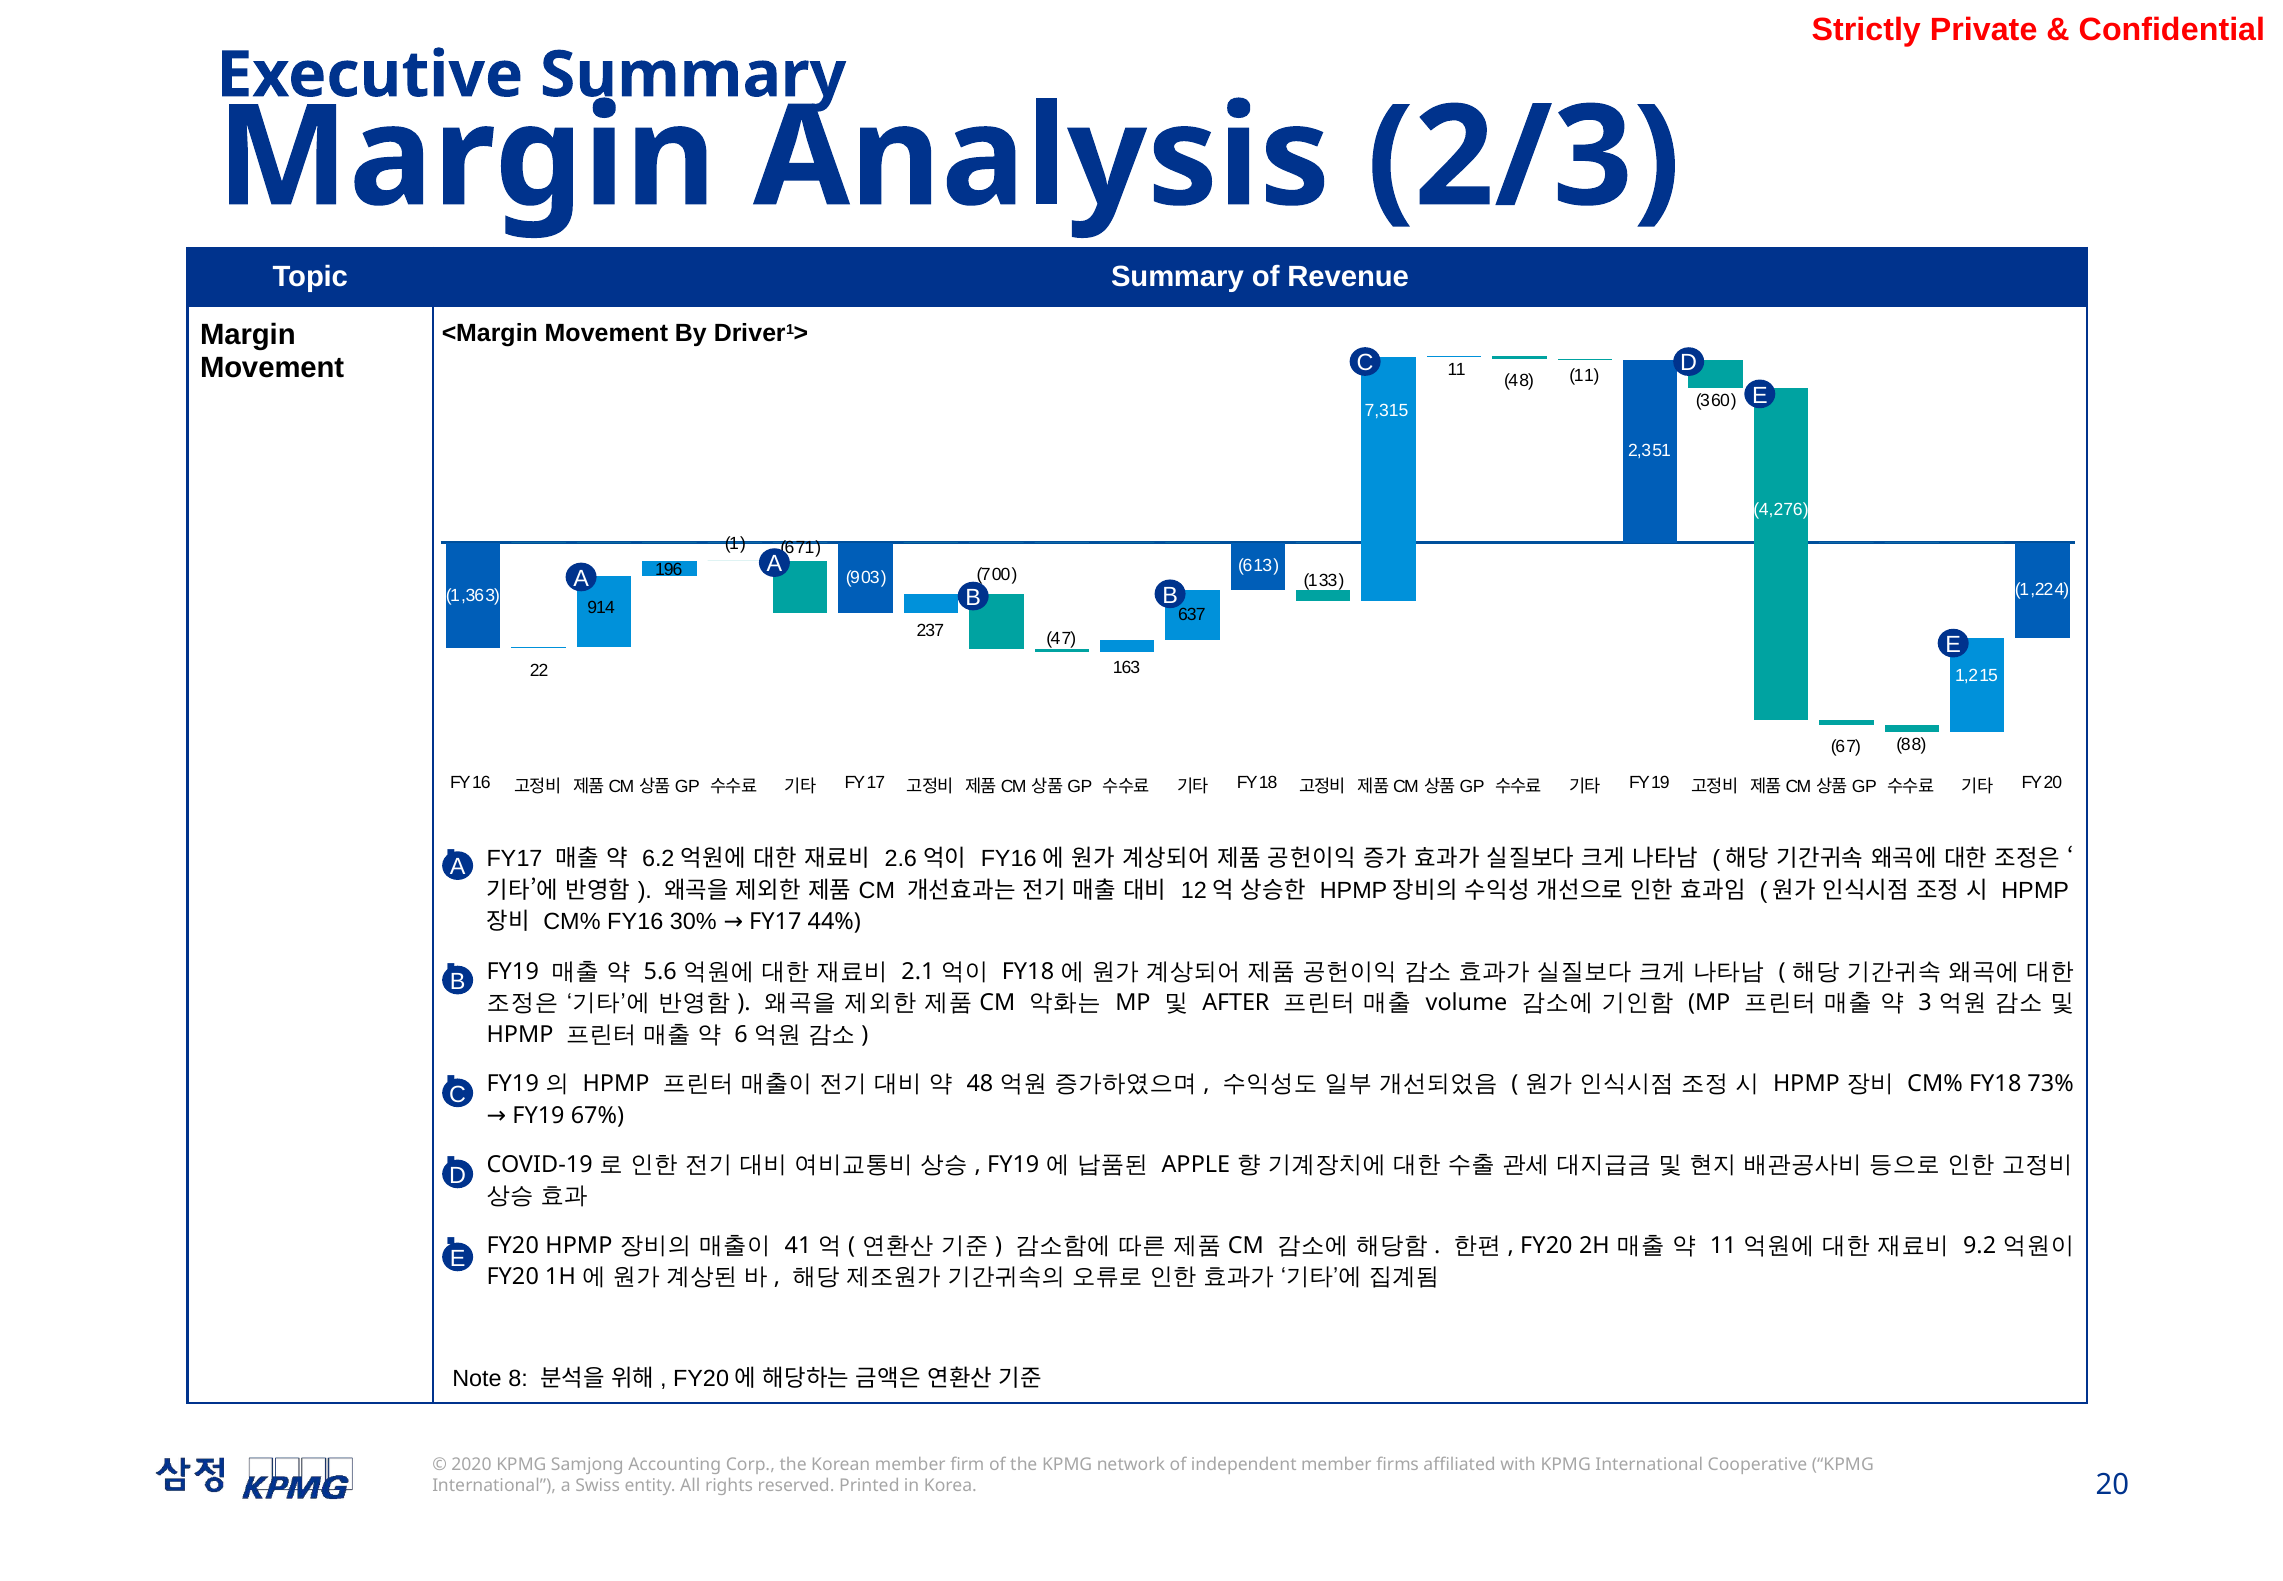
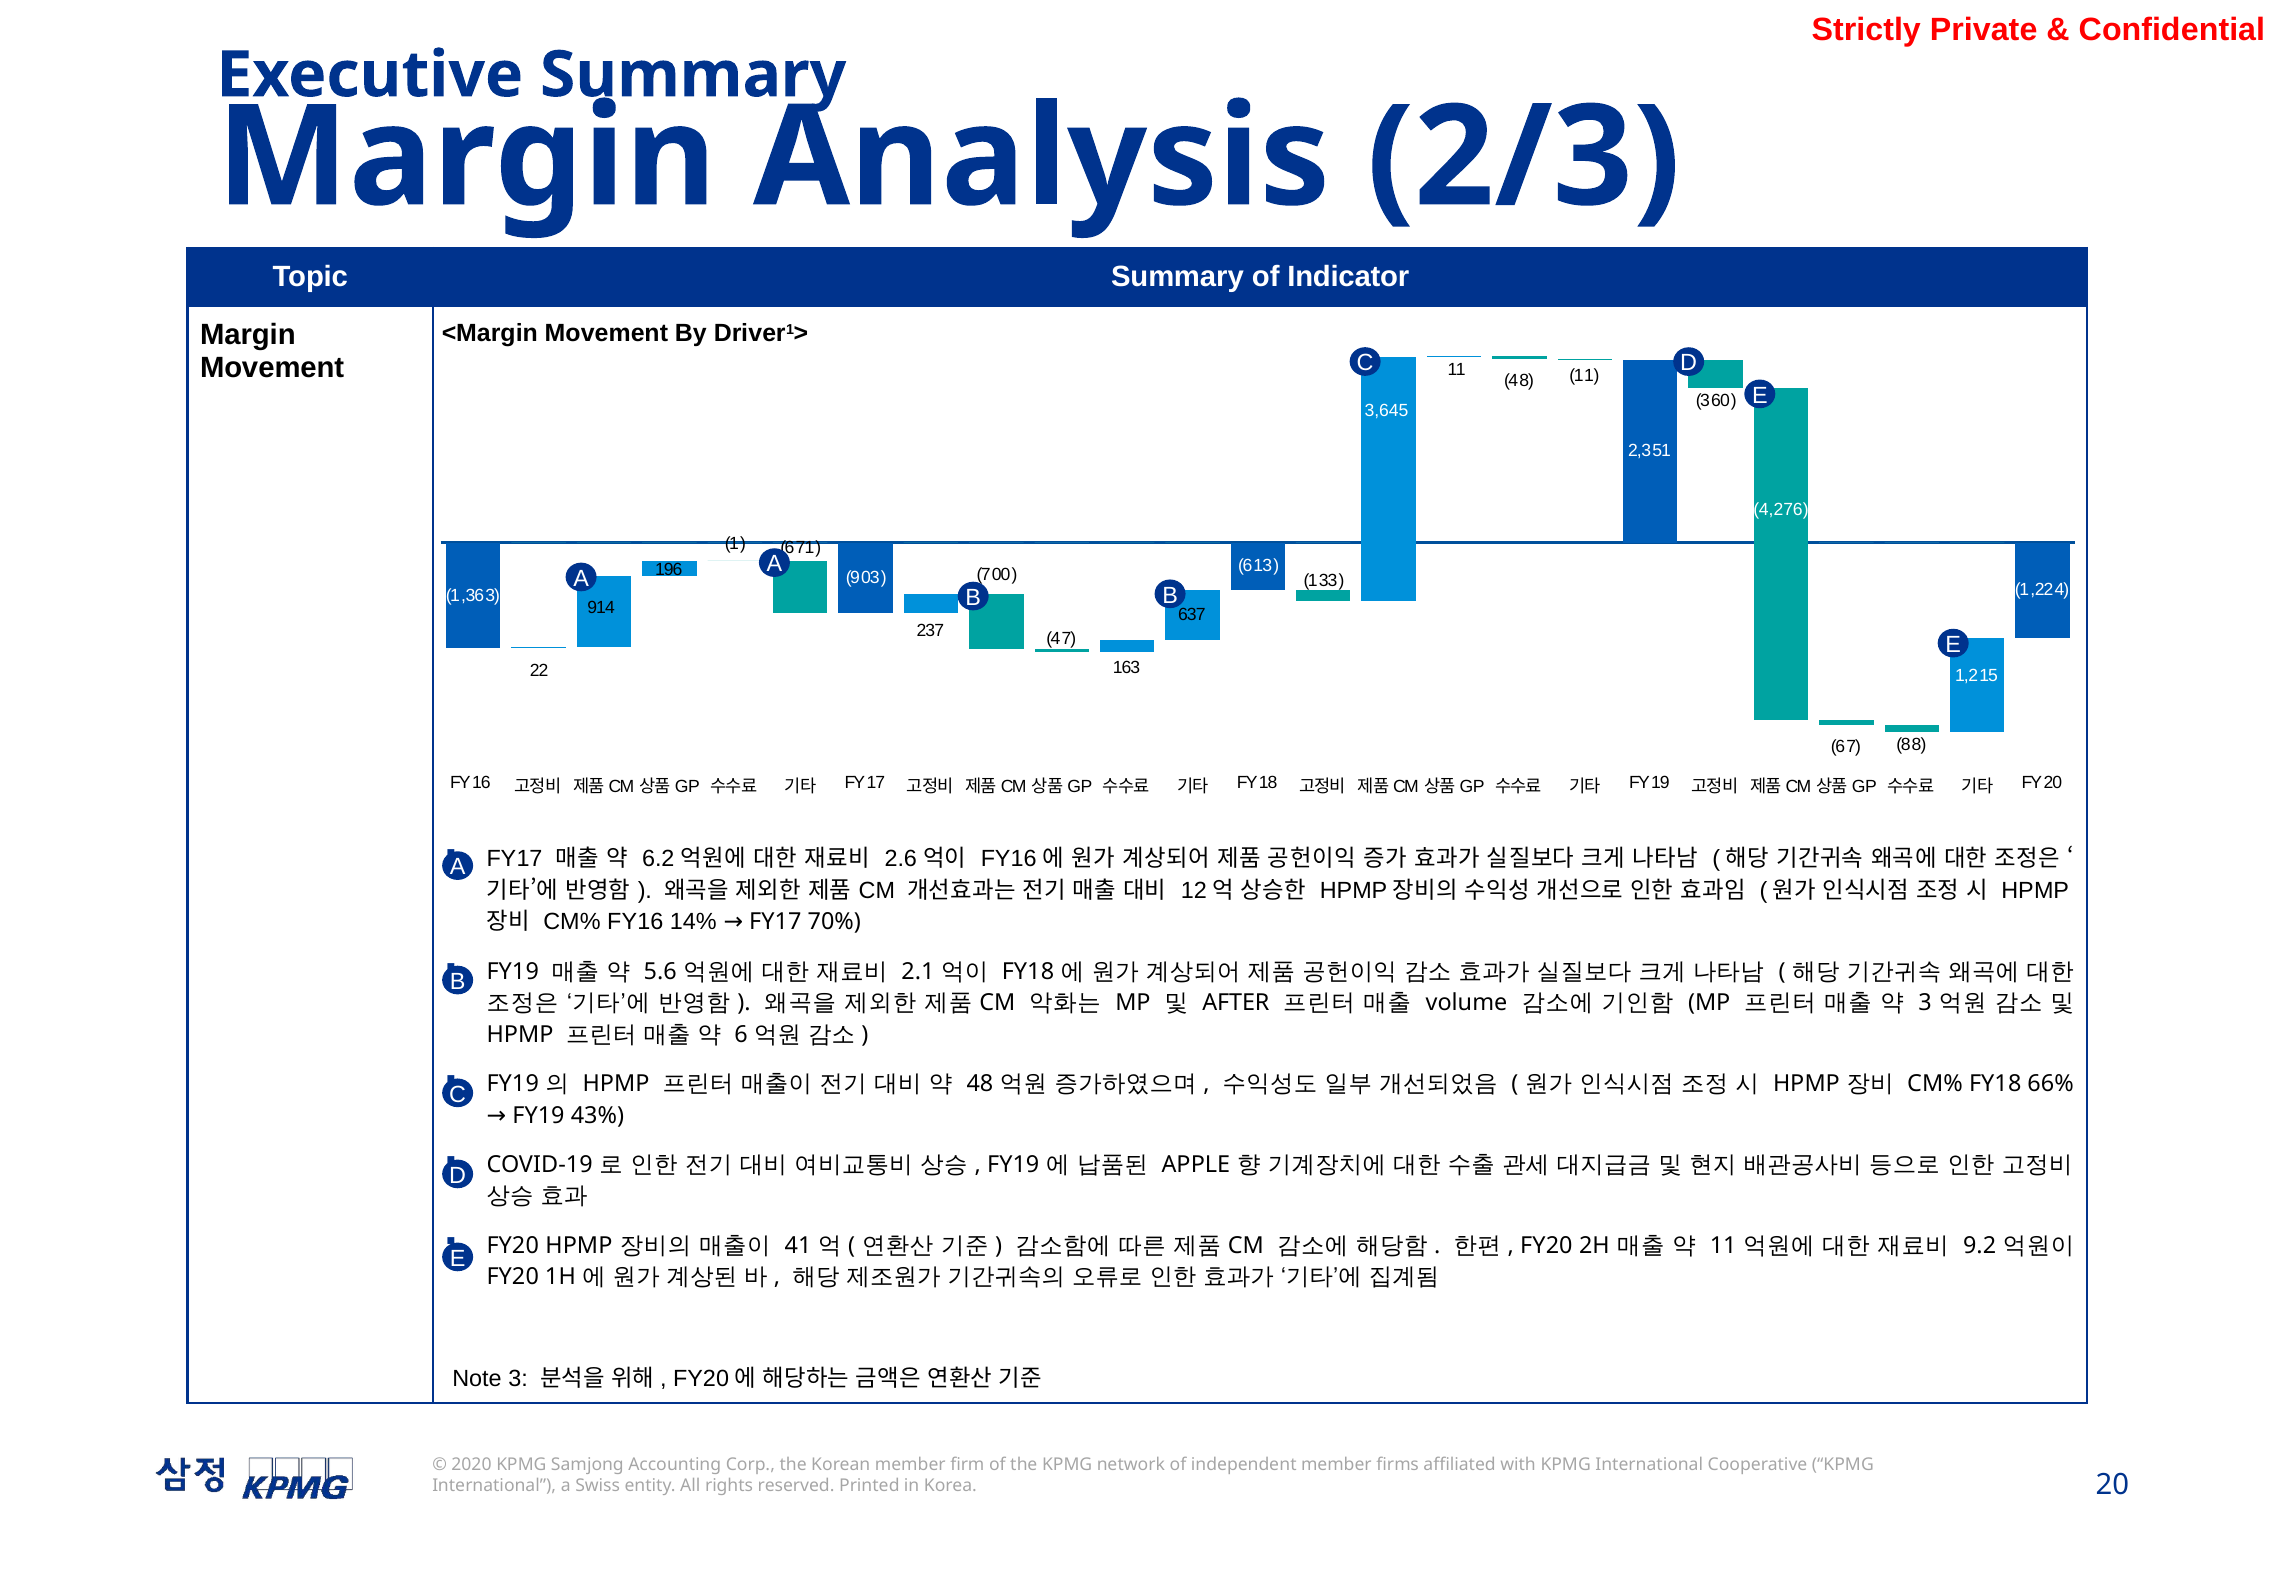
Revenue: Revenue -> Indicator (1348, 277)
7,315: 7,315 -> 3,645 (1387, 410)
30%: 30% -> 14% (693, 922)
44%: 44% -> 70% (834, 922)
73%: 73% -> 66% (2051, 1083)
67%: 67% -> 43% (597, 1115)
Note 8: 8 -> 3 (518, 1378)
